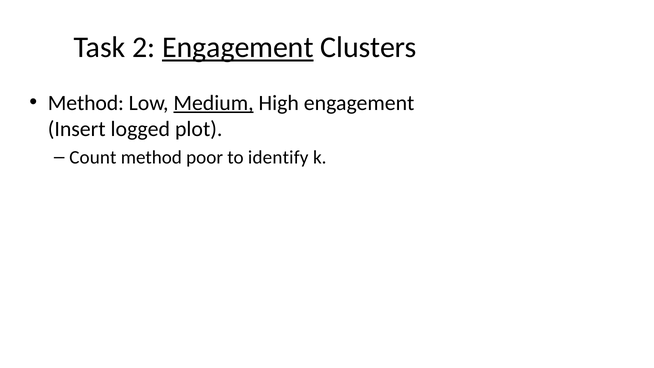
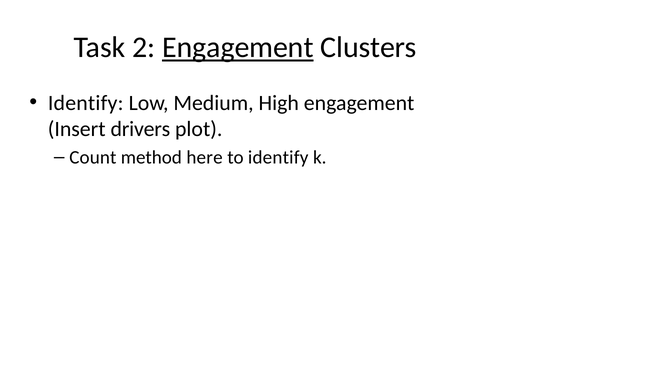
Method: Method -> Identify (86, 103)
Medium underline: present -> none (214, 103)
logged: logged -> drivers (140, 129)
poor: poor -> here (205, 157)
